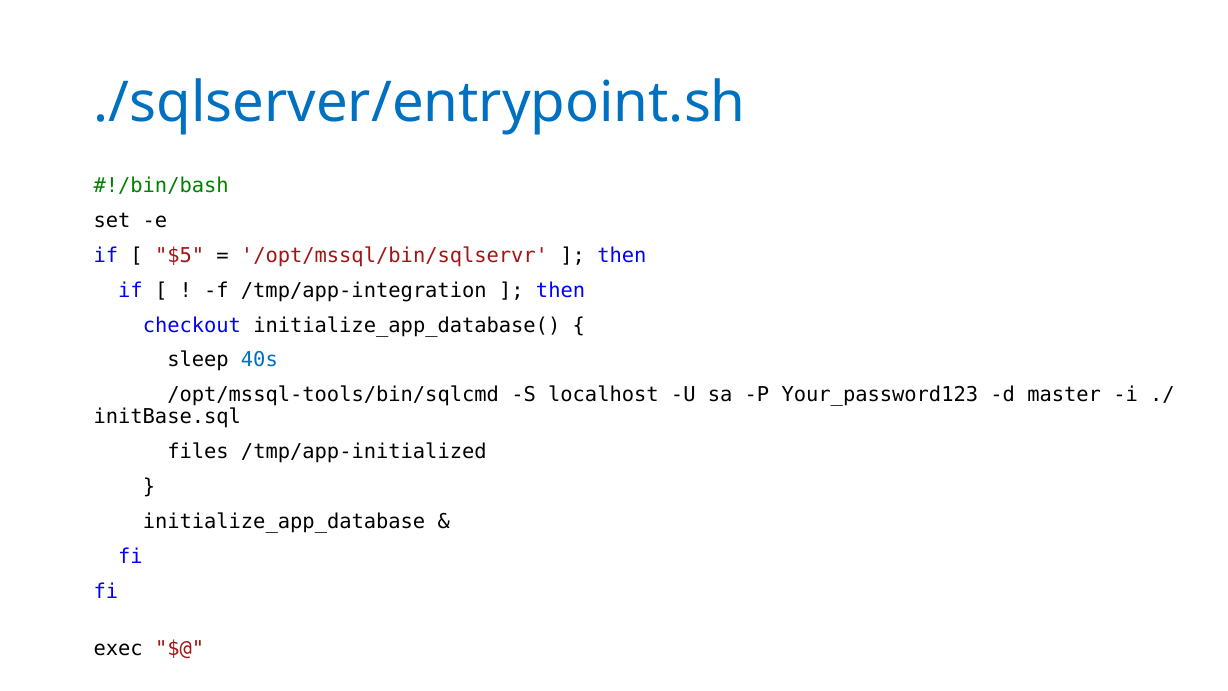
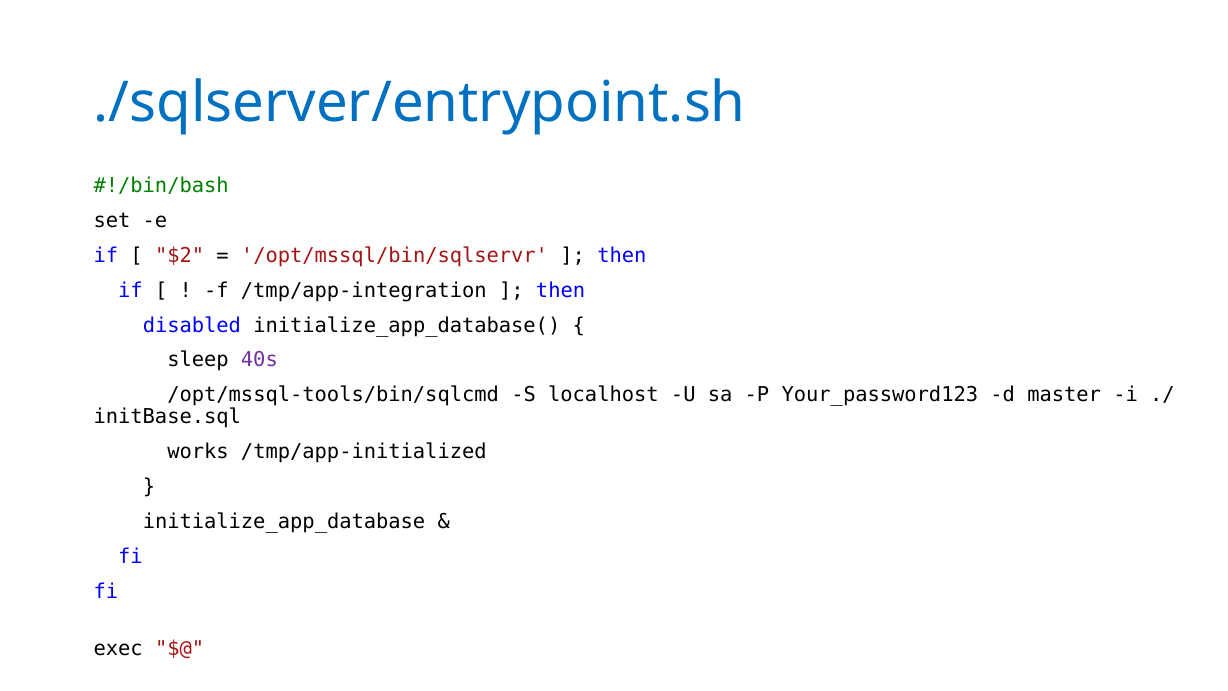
$5: $5 -> $2 (180, 255)
checkout: checkout -> disabled (192, 325)
40s colour: blue -> purple (259, 360)
files: files -> works (198, 452)
